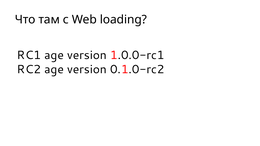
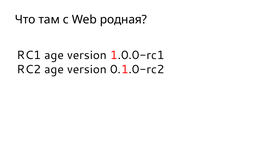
loading: loading -> родная (123, 20)
